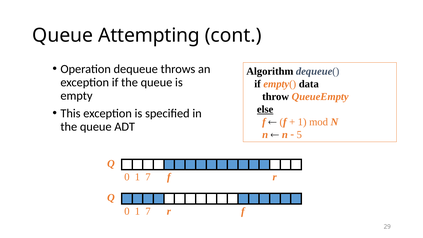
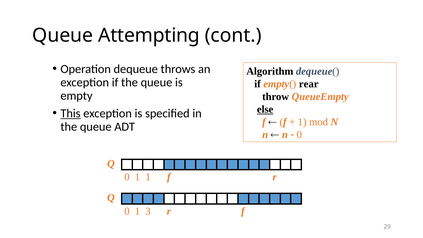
data: data -> rear (309, 84)
This underline: none -> present (71, 113)
5: 5 -> 0 (299, 135)
7: 7 -> 1 (148, 177)
7: 7 -> 3 (148, 211)
